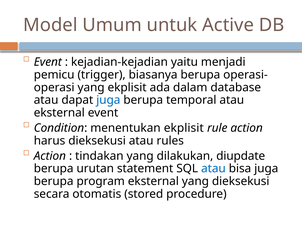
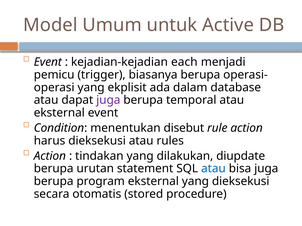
yaitu: yaitu -> each (184, 62)
juga colour: blue -> purple (108, 100)
menentukan ekplisit: ekplisit -> disebut (184, 128)
